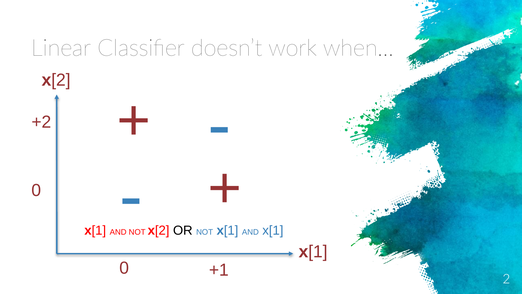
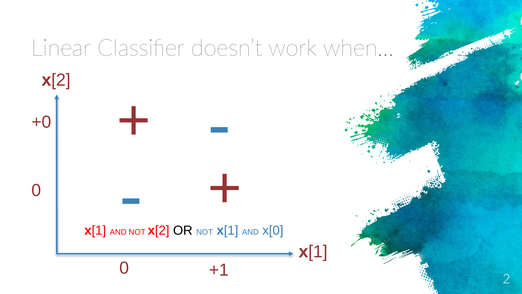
+2: +2 -> +0 (41, 122)
AND x[1: x[1 -> x[0 (273, 230)
